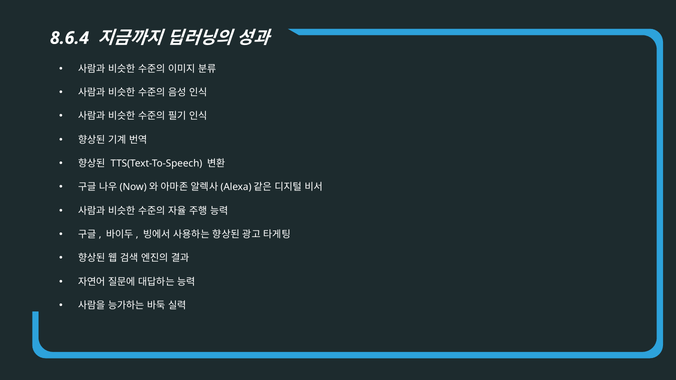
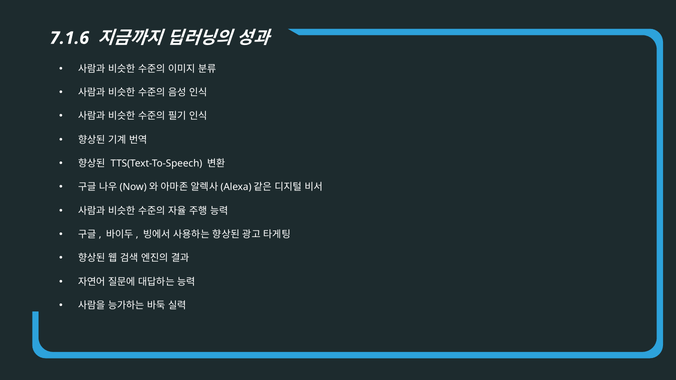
8.6.4: 8.6.4 -> 7.1.6 (70, 38)
